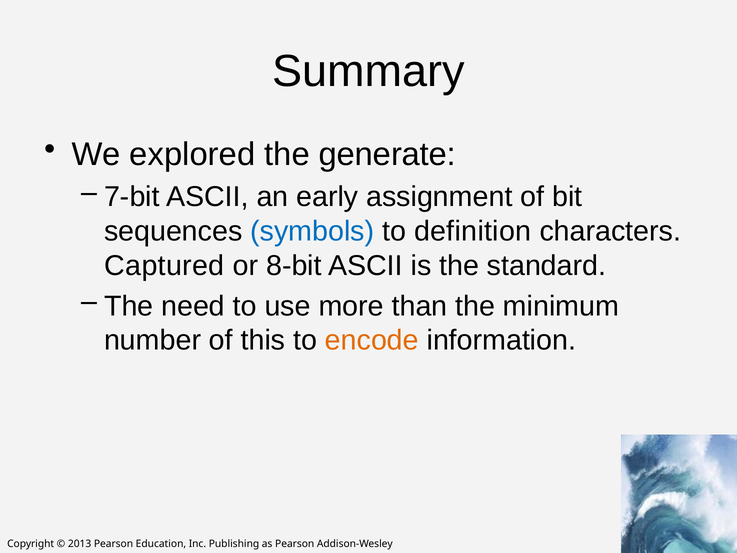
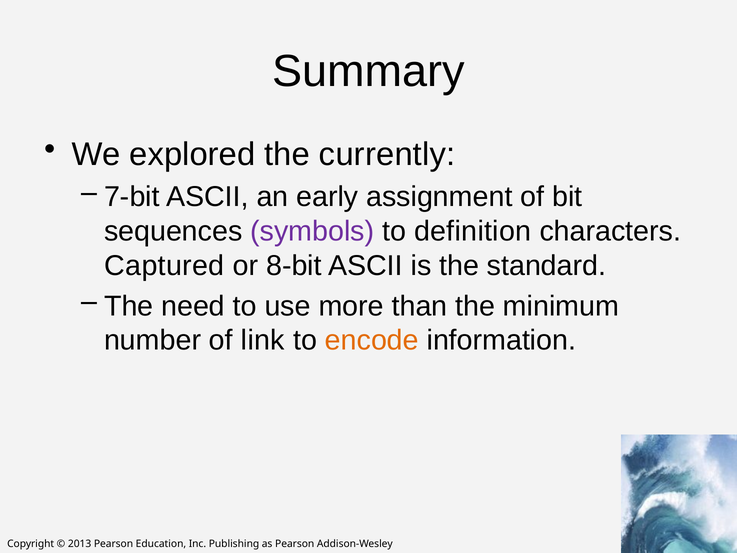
generate: generate -> currently (387, 155)
symbols colour: blue -> purple (312, 231)
this: this -> link (263, 340)
